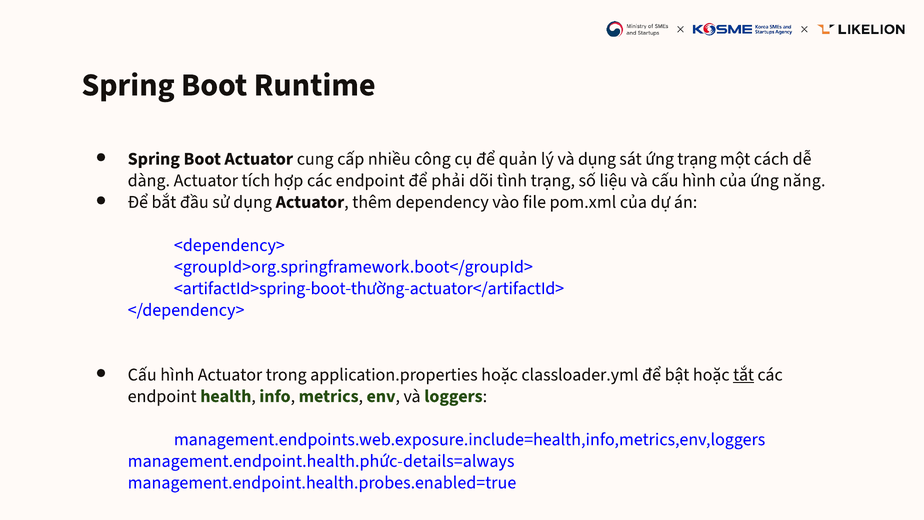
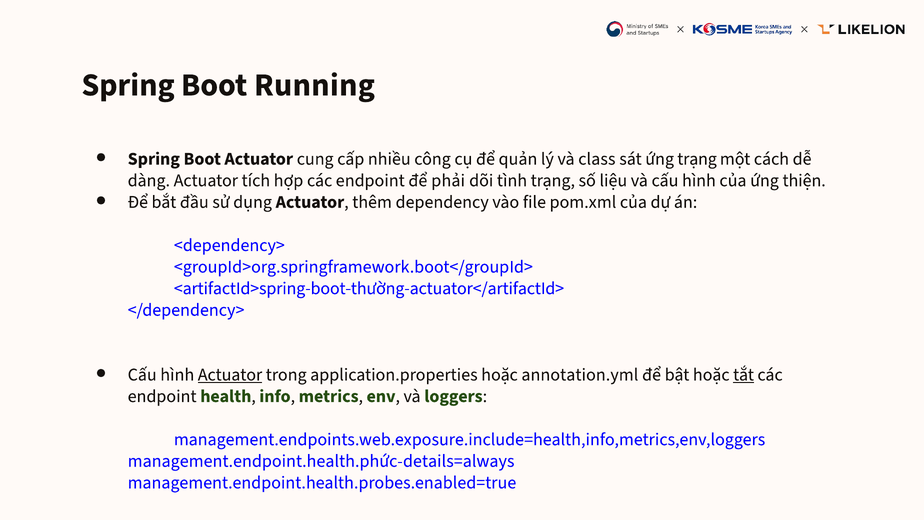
Runtime: Runtime -> Running (314, 85)
và dụng: dụng -> class (597, 159)
năng: năng -> thiện (804, 180)
Actuator underline: none -> present (230, 374)
classloader.yml: classloader.yml -> annotation.yml (580, 374)
